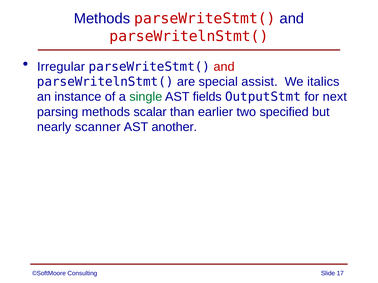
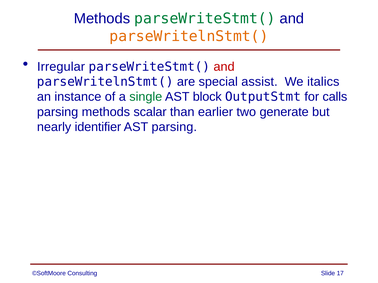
parseWriteStmt( colour: red -> green (205, 19)
parseWritelnStmt( colour: red -> orange (189, 36)
fields: fields -> block (207, 97)
next: next -> calls (335, 97)
specified: specified -> generate (284, 112)
scanner: scanner -> identifier (98, 127)
AST another: another -> parsing (174, 127)
